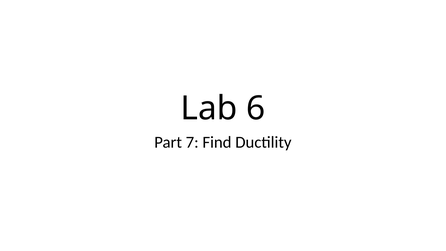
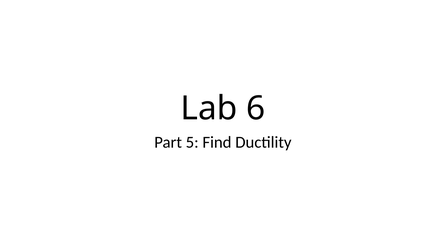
7: 7 -> 5 (192, 142)
